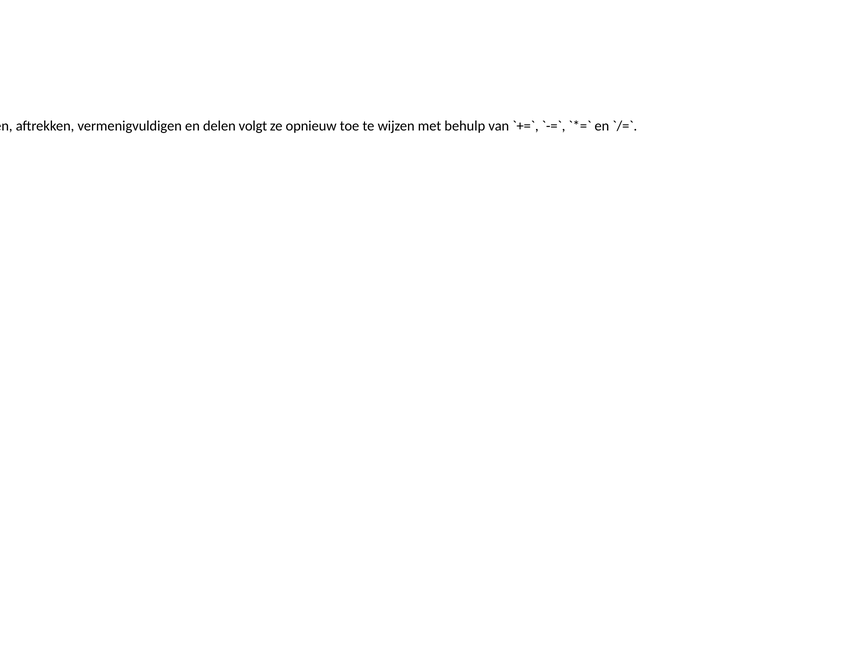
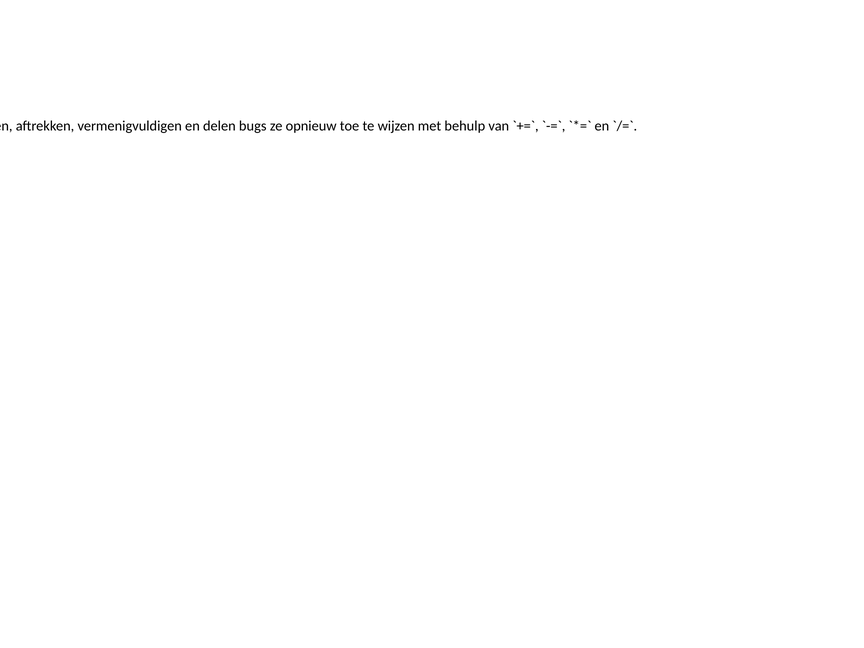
volgt: volgt -> bugs (253, 126)
